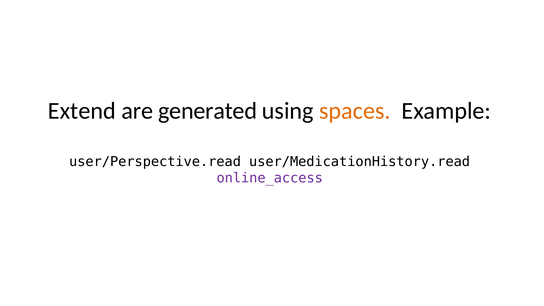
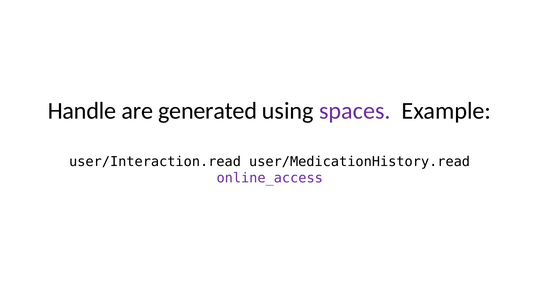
Extend: Extend -> Handle (82, 111)
spaces colour: orange -> purple (355, 111)
user/Perspective.read: user/Perspective.read -> user/Interaction.read (155, 162)
